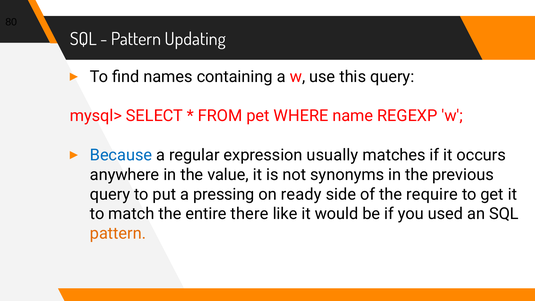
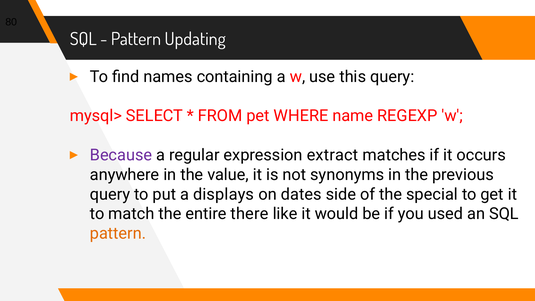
Because colour: blue -> purple (121, 155)
usually: usually -> extract (332, 155)
pressing: pressing -> displays (224, 194)
ready: ready -> dates (301, 194)
require: require -> special (432, 194)
